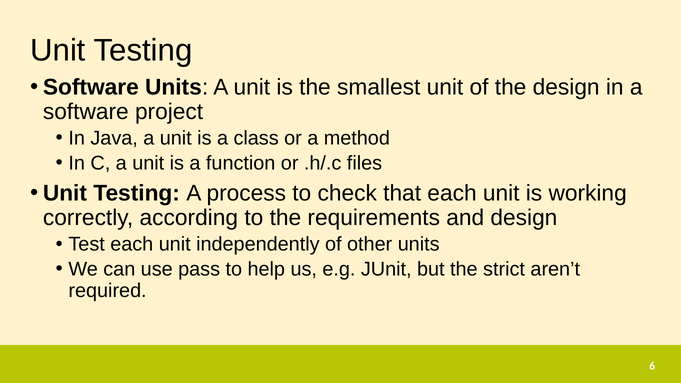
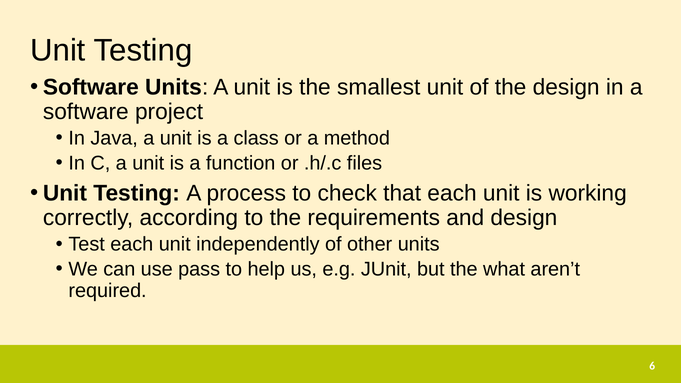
strict: strict -> what (504, 269)
